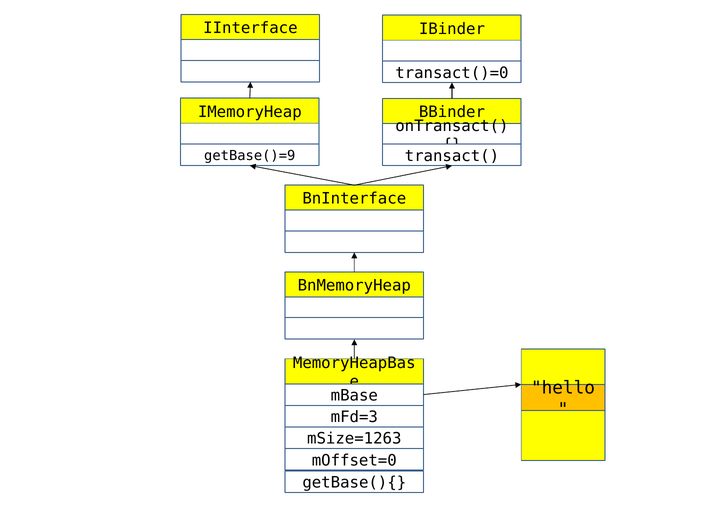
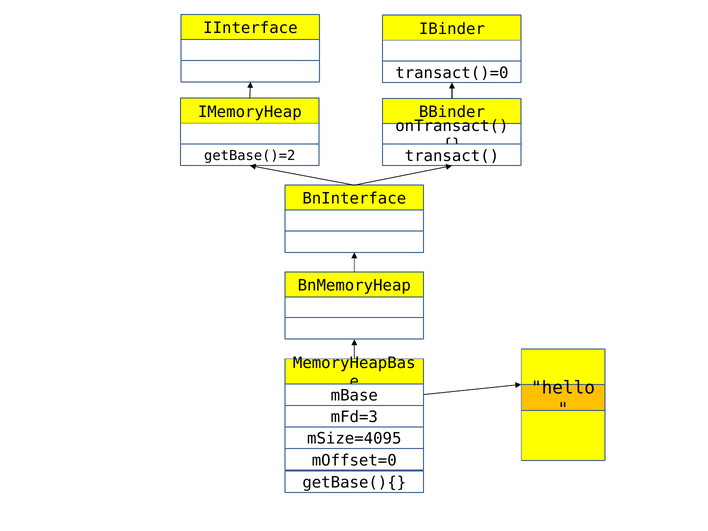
getBase()=9: getBase()=9 -> getBase()=2 (250, 156)
mSize=1263: mSize=1263 -> mSize=4095 (354, 439)
